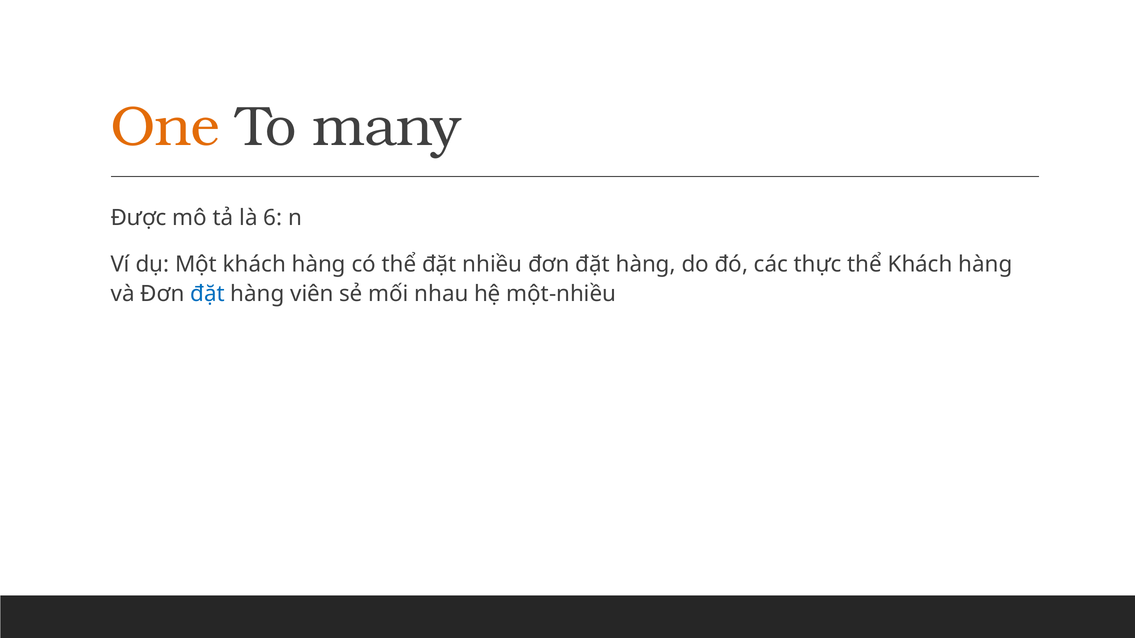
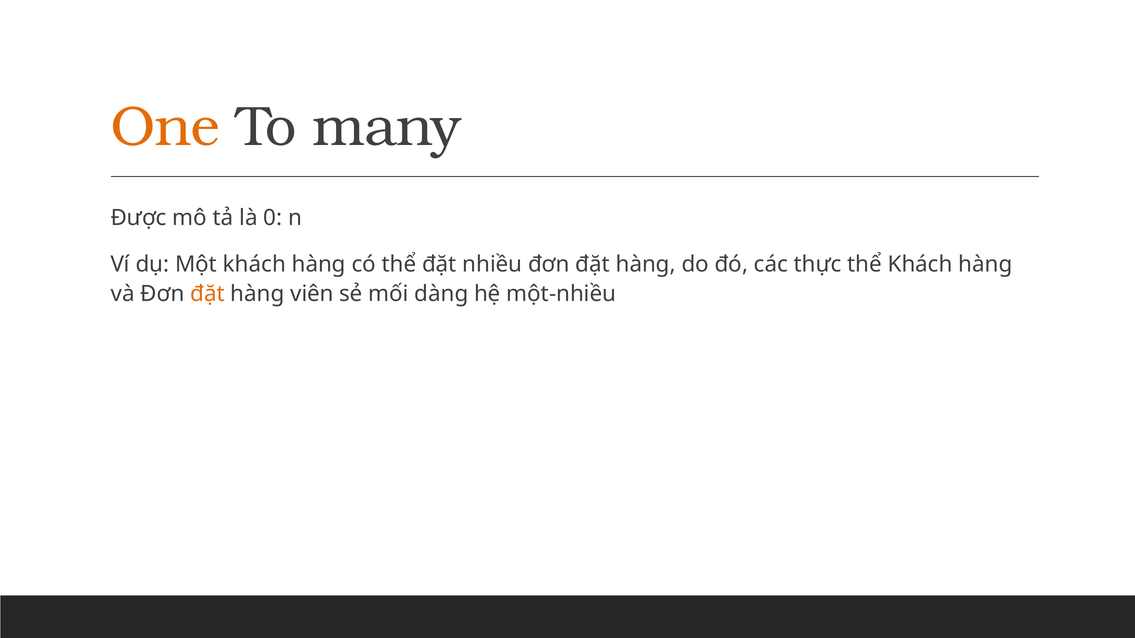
6: 6 -> 0 (273, 218)
đặt colour: blue -> orange (207, 294)
nhau: nhau -> dàng (441, 294)
